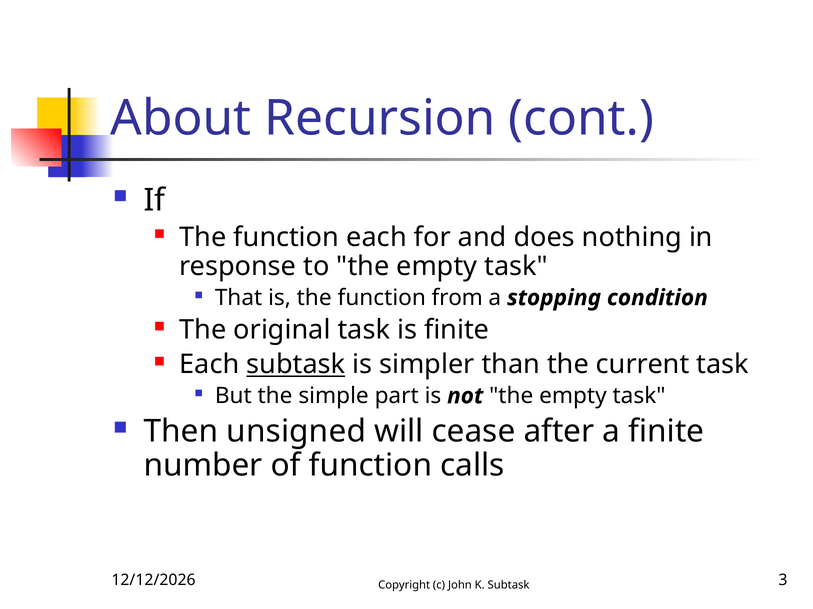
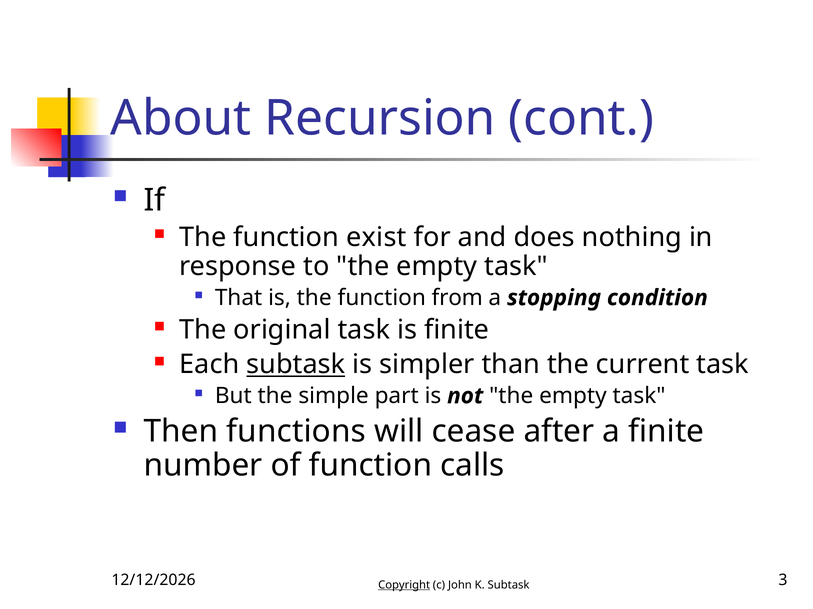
function each: each -> exist (376, 238)
unsigned: unsigned -> functions (296, 432)
Copyright underline: none -> present (404, 586)
